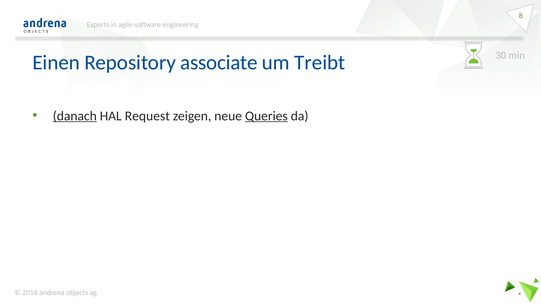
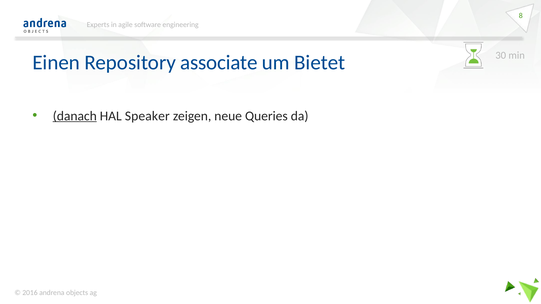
Treibt: Treibt -> Bietet (320, 62)
Request: Request -> Speaker (147, 116)
Queries underline: present -> none (266, 116)
